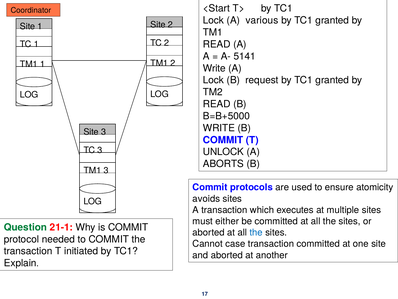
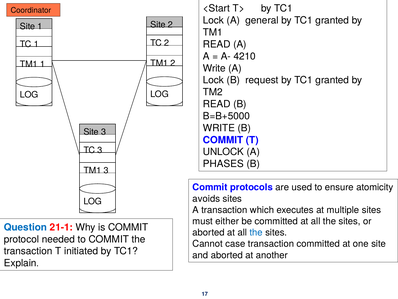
various: various -> general (262, 20)
5141: 5141 -> 4210 (245, 56)
ABORTS: ABORTS -> PHASES (223, 164)
Question colour: green -> blue (25, 227)
